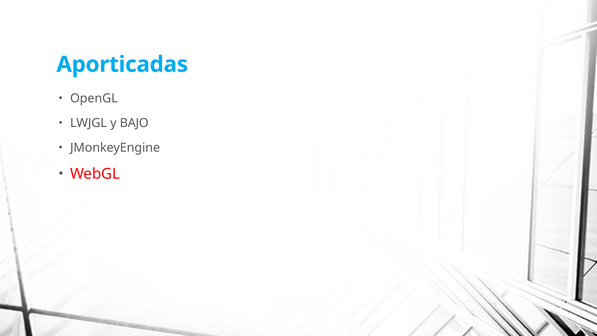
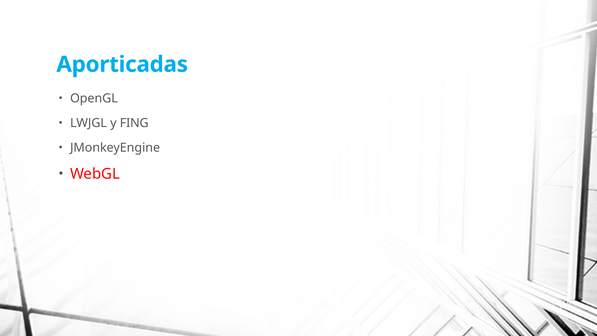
BAJO: BAJO -> FING (134, 123)
